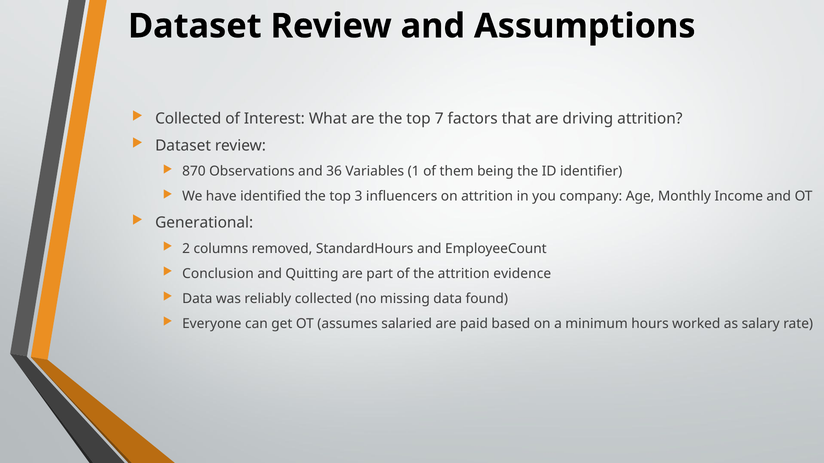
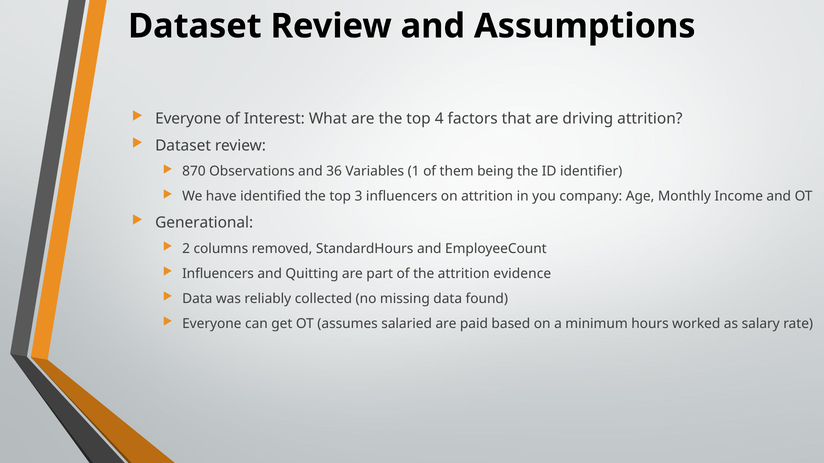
Collected: Collected -> Everyone (188, 119)
7: 7 -> 4 (439, 119)
Conclusion: Conclusion -> Influencers (218, 274)
